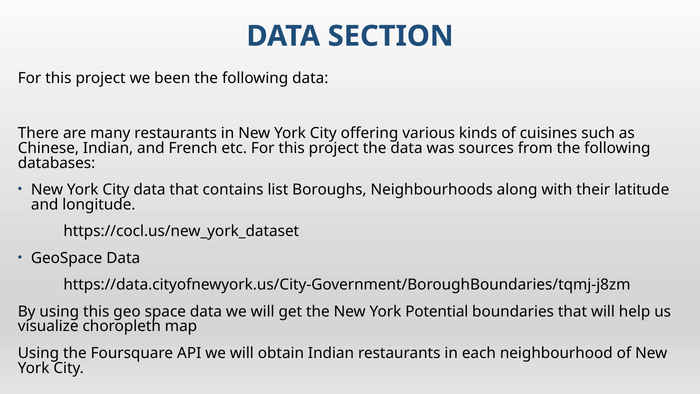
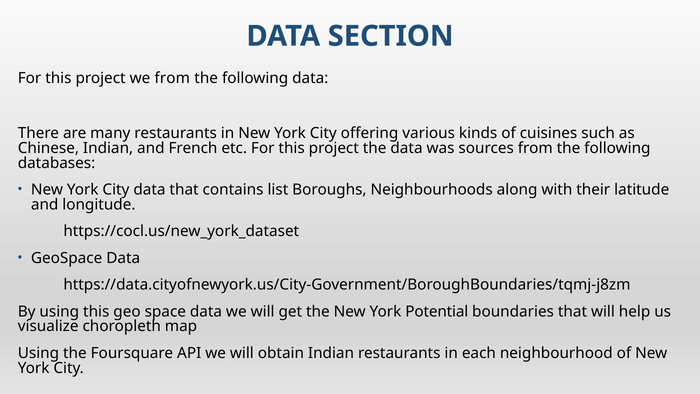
we been: been -> from (172, 78)
